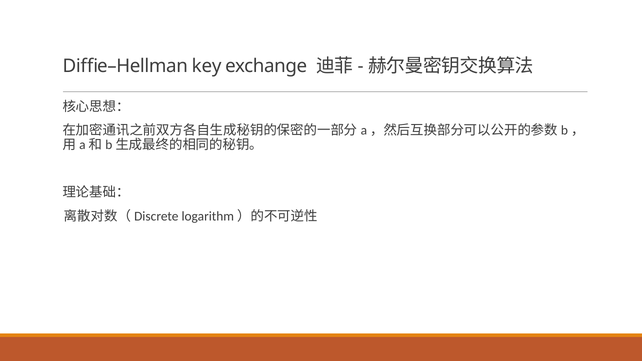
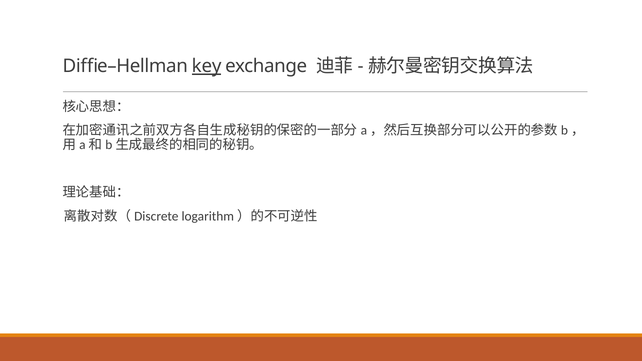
key underline: none -> present (207, 66)
